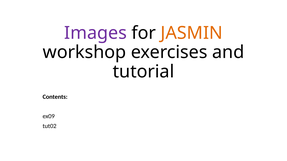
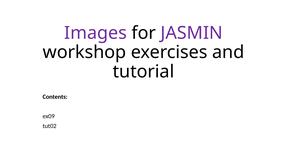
JASMIN colour: orange -> purple (192, 33)
